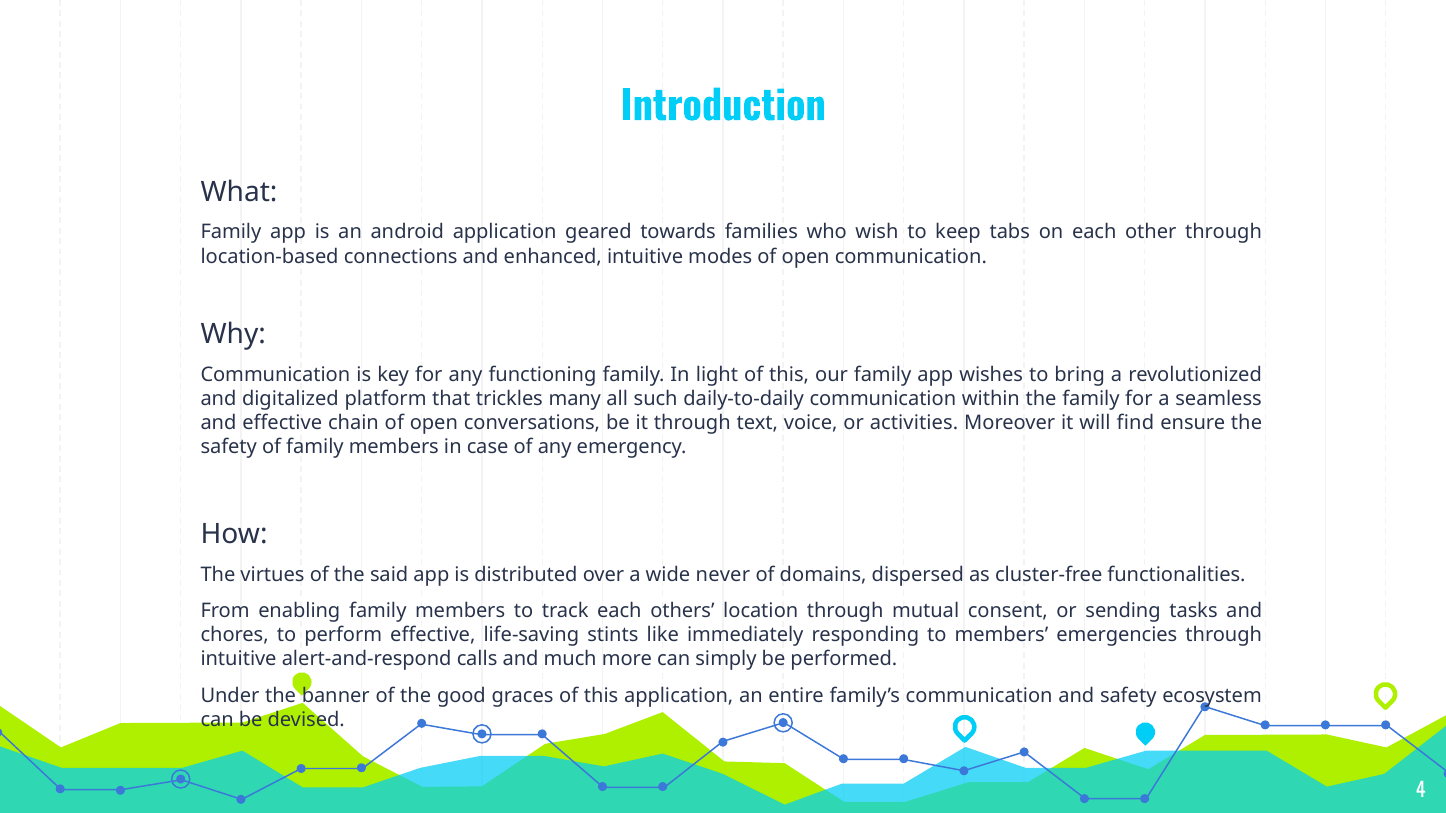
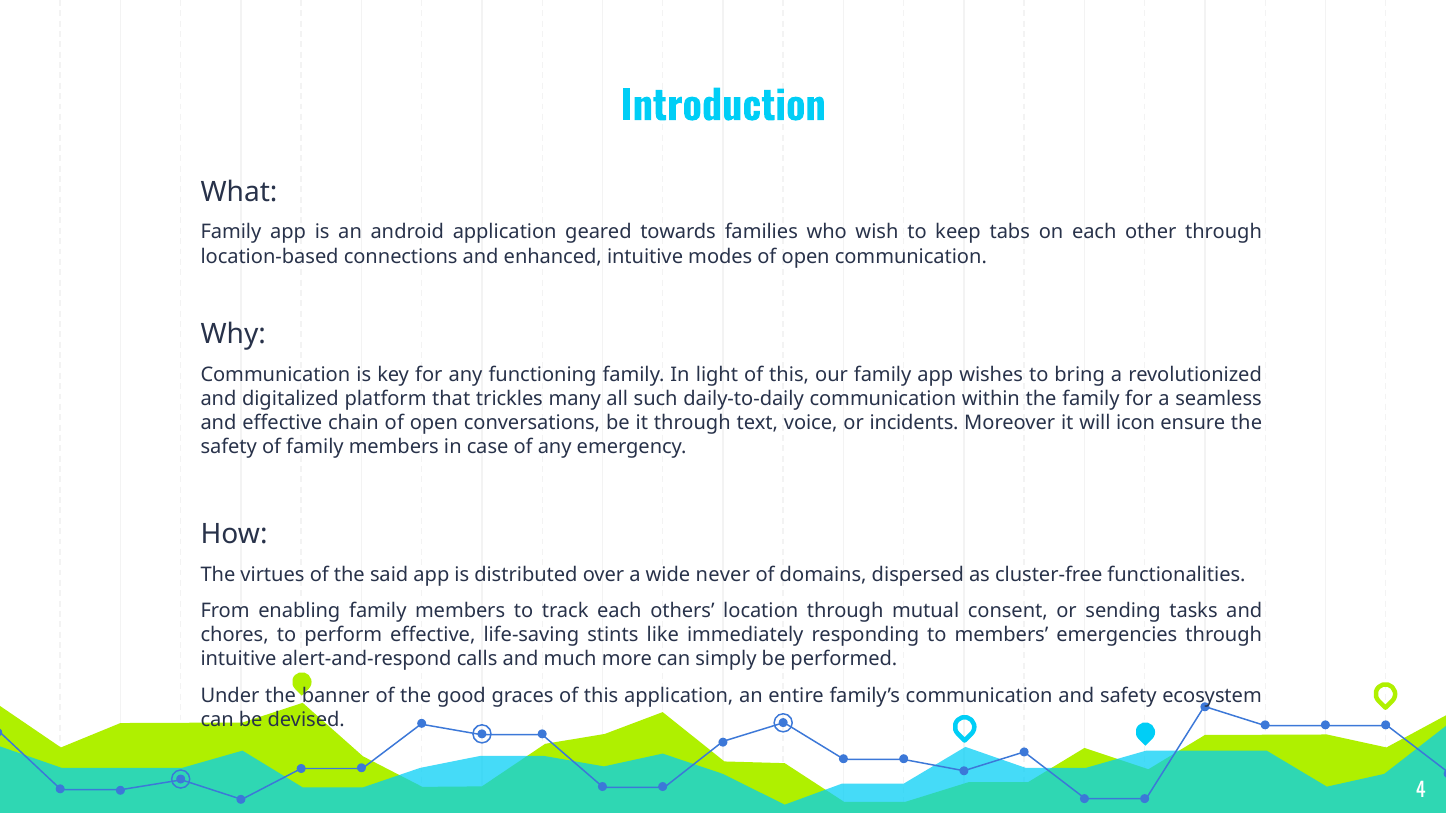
activities: activities -> incidents (914, 423)
find: find -> icon (1136, 423)
